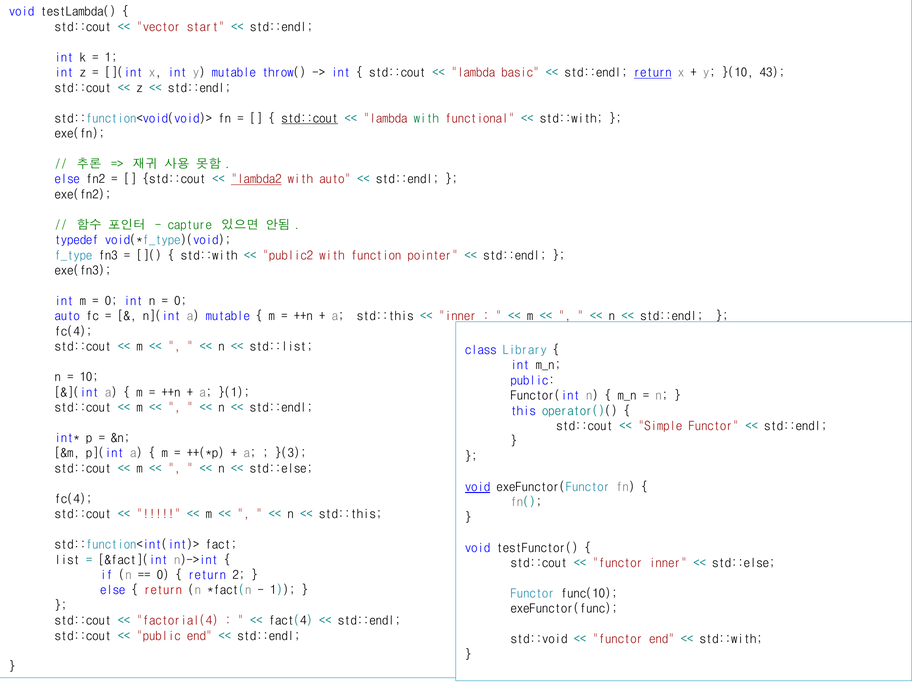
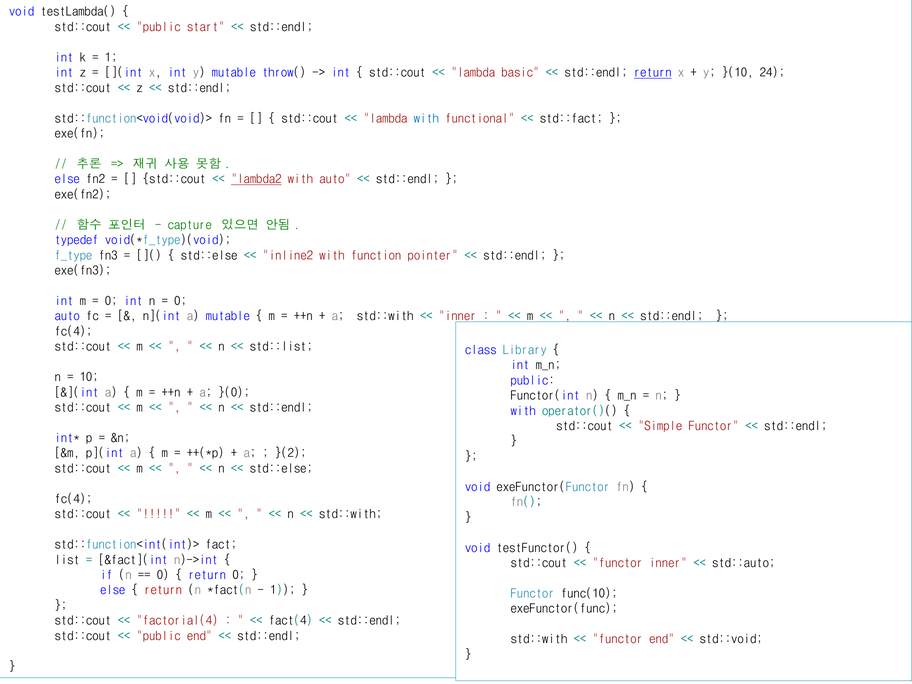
vector: vector -> public (159, 27)
43: 43 -> 24 (772, 73)
std::cout underline: present -> none (310, 118)
with colour: green -> blue (426, 118)
std::with: std::with -> std::fact (571, 118)
std::with: std::with -> std::else (209, 255)
public2: public2 -> inline2 (288, 255)
a std::this: std::this -> std::with (385, 316)
}(1: }(1 -> }(0 (234, 392)
this: this -> with (523, 411)
}(3: }(3 -> }(2 (291, 453)
void underline: present -> none (478, 487)
std::this: std::this -> std::with (351, 514)
std::else: std::else -> std::auto (744, 563)
return 2: 2 -> 0 (239, 575)
std::void: std::void -> std::with (539, 639)
std::with: std::with -> std::void (731, 639)
